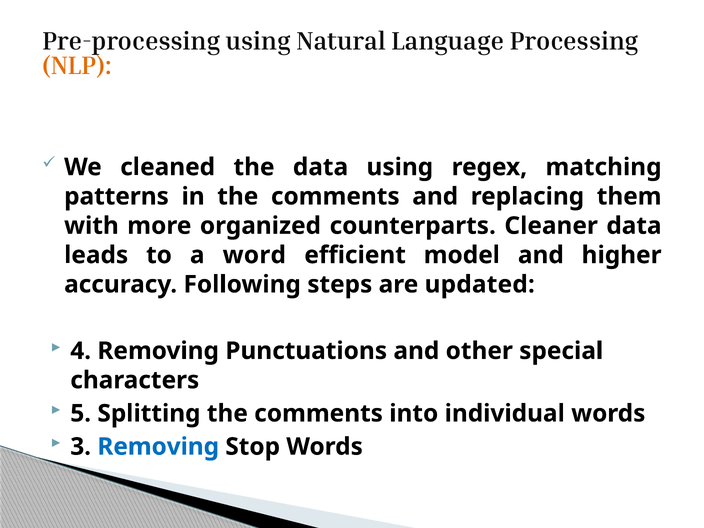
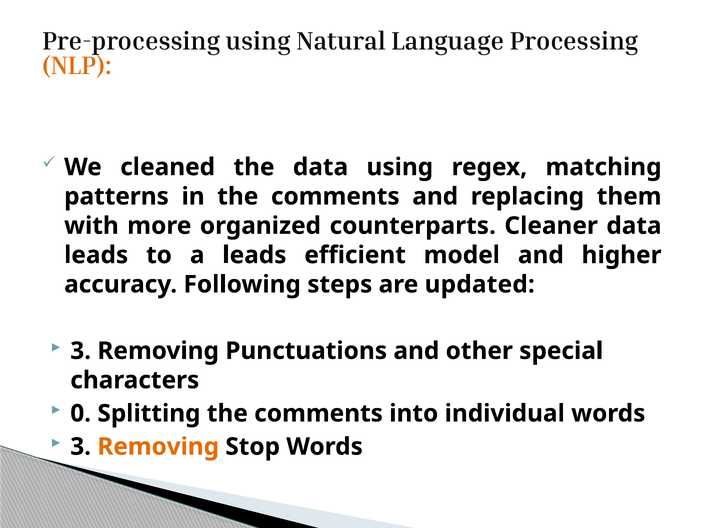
a word: word -> leads (254, 255)
4: 4 -> 3 (81, 351)
5: 5 -> 0 (81, 413)
Removing colour: blue -> orange (158, 447)
